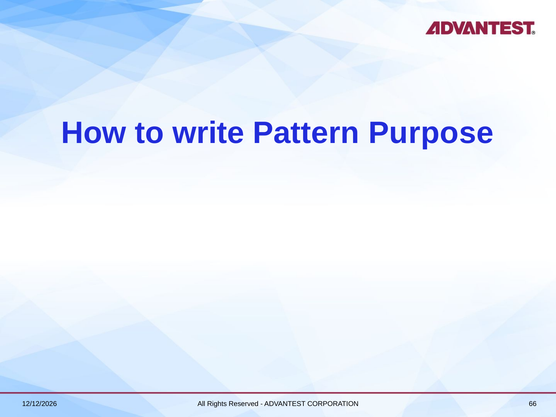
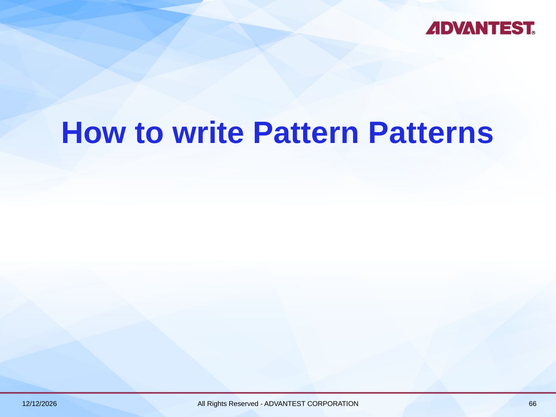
Purpose: Purpose -> Patterns (431, 133)
